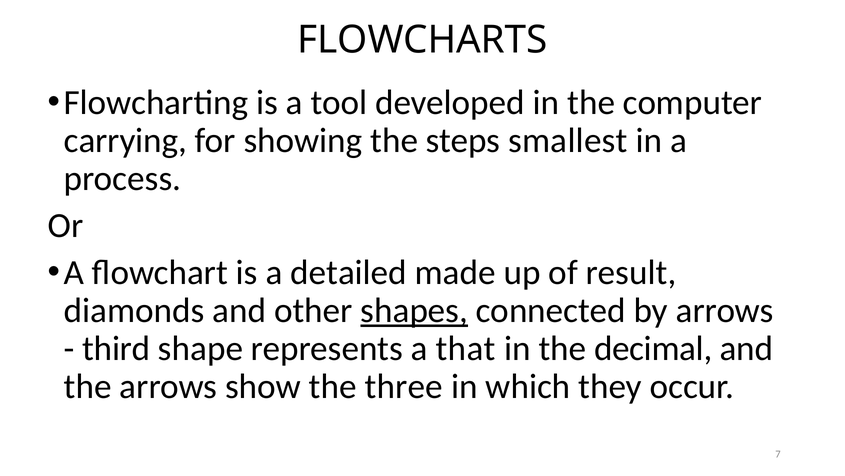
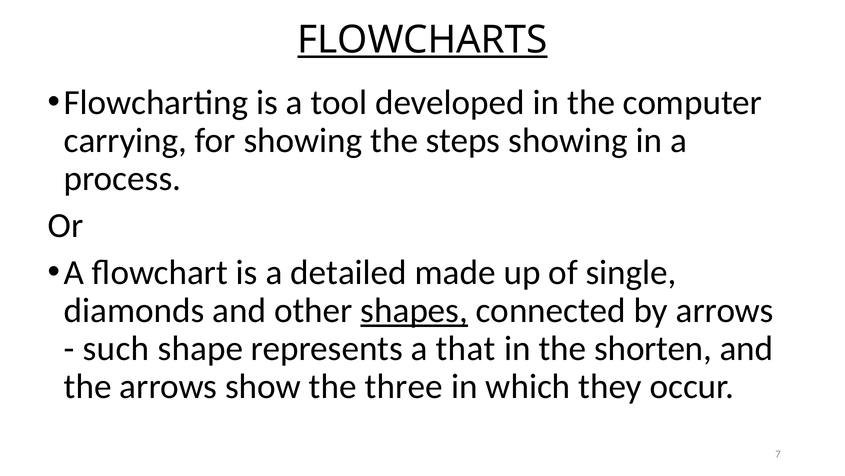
FLOWCHARTS underline: none -> present (422, 40)
steps smallest: smallest -> showing (568, 140)
result: result -> single (631, 272)
third: third -> such (116, 348)
decimal: decimal -> shorten (653, 348)
